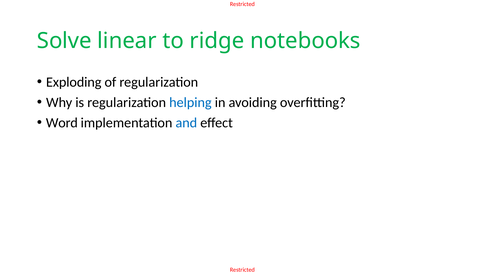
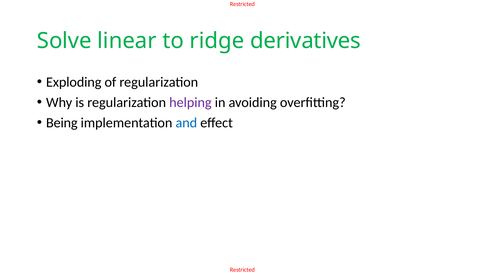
notebooks: notebooks -> derivatives (305, 41)
helping colour: blue -> purple (190, 102)
Word: Word -> Being (62, 123)
